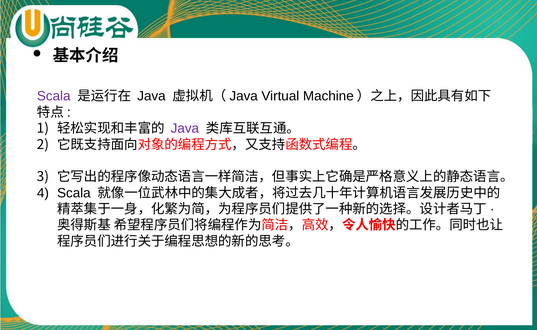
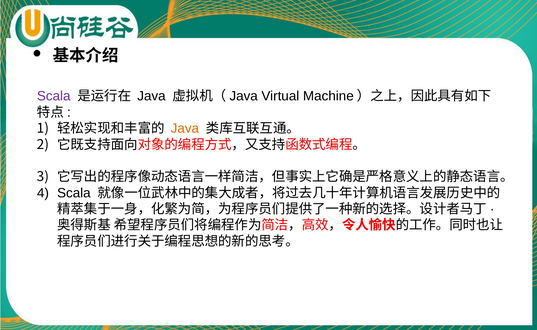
Java colour: purple -> orange (185, 128)
